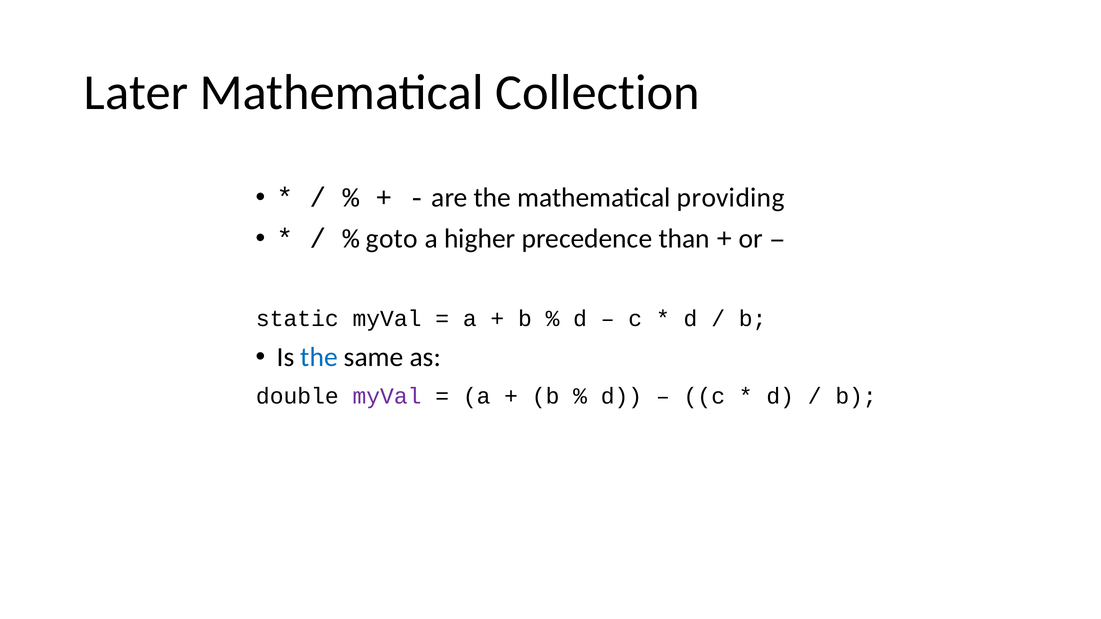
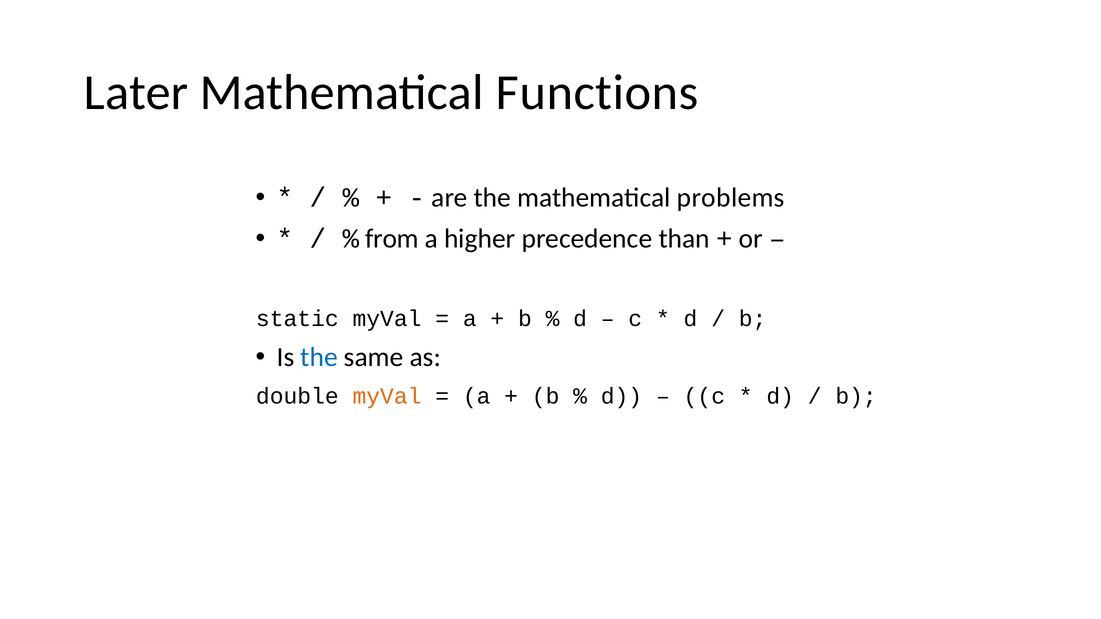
Collection: Collection -> Functions (597, 93)
providing: providing -> problems (731, 198)
goto: goto -> from (392, 239)
myVal colour: purple -> orange (387, 396)
